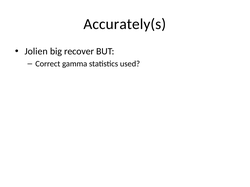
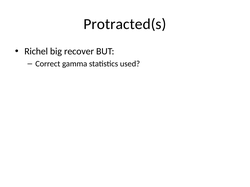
Accurately(s: Accurately(s -> Protracted(s (125, 24)
Jolien: Jolien -> Richel (36, 51)
